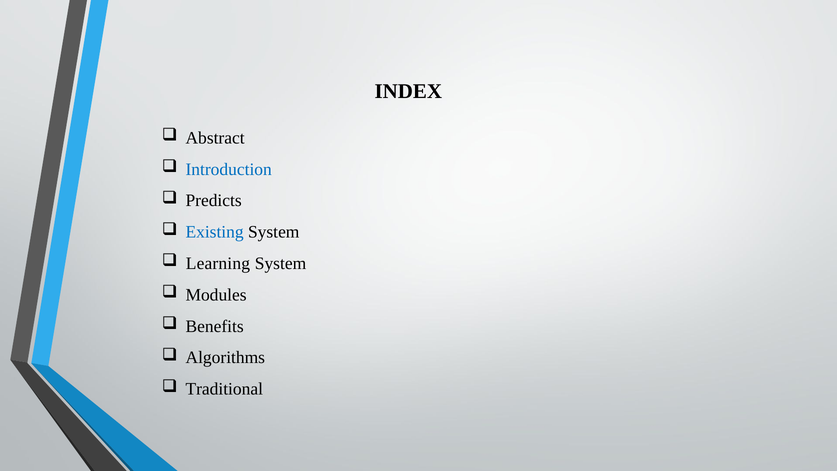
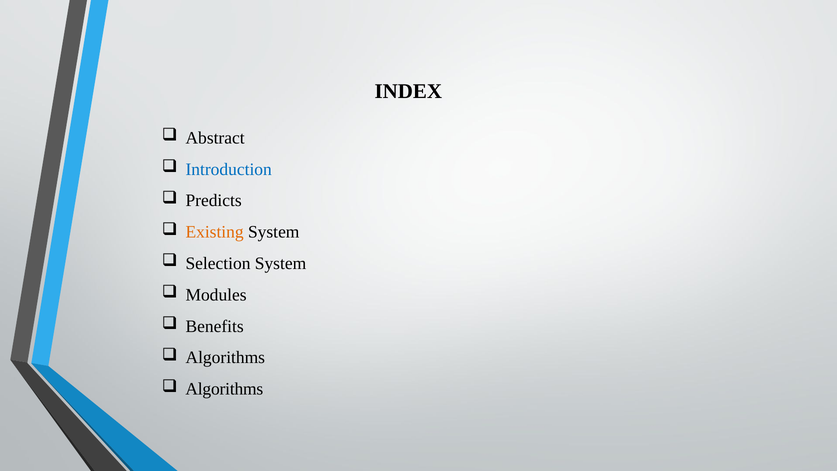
Existing colour: blue -> orange (215, 232)
Learning: Learning -> Selection (218, 263)
Traditional: Traditional -> Algorithms (224, 389)
